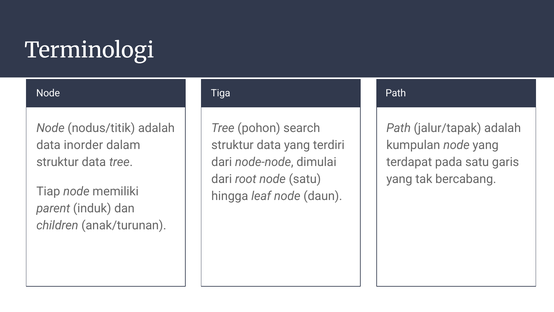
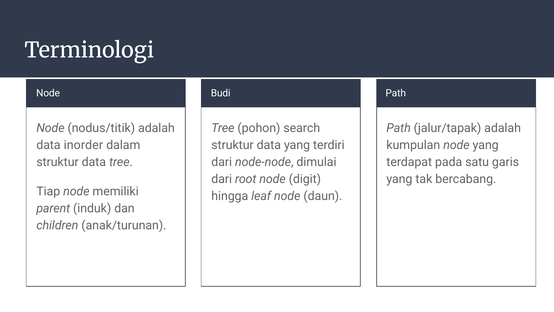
Tiga: Tiga -> Budi (221, 93)
node satu: satu -> digit (305, 179)
